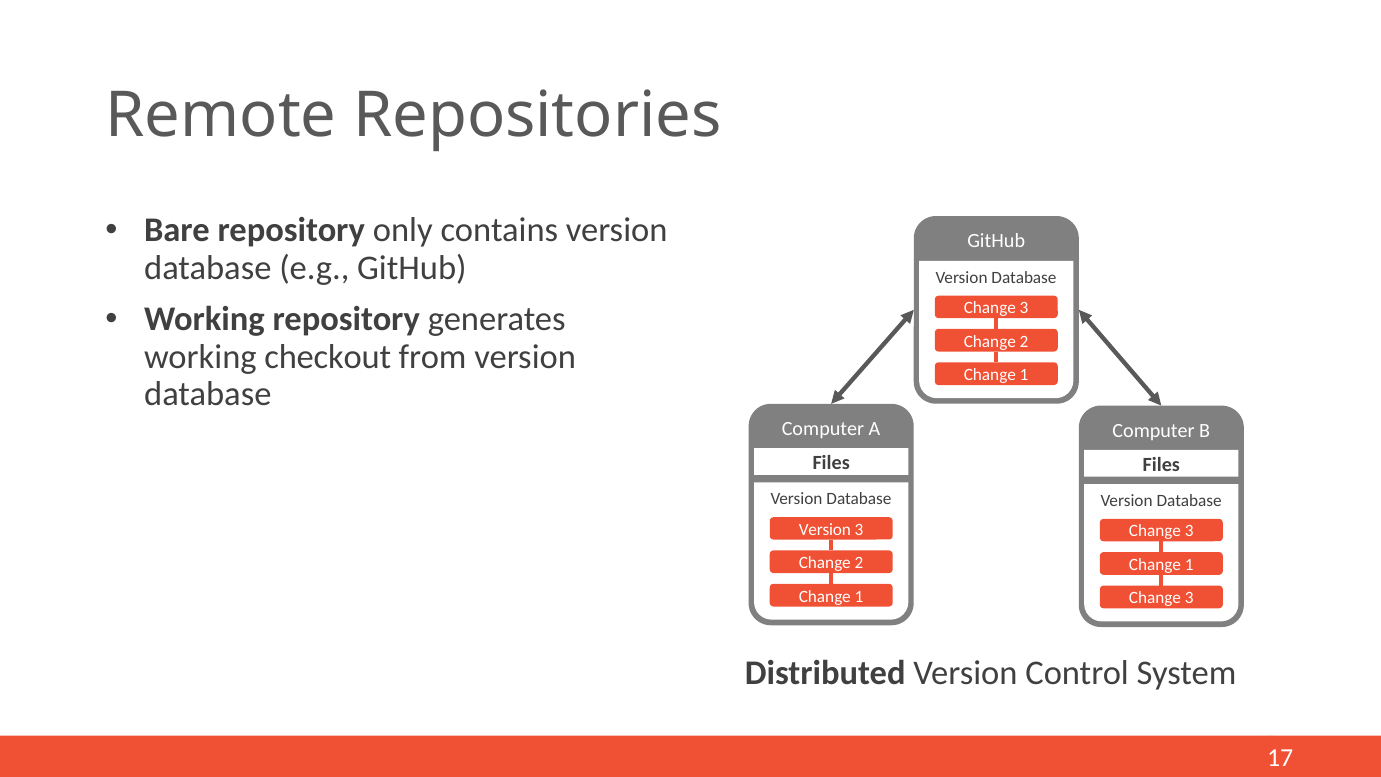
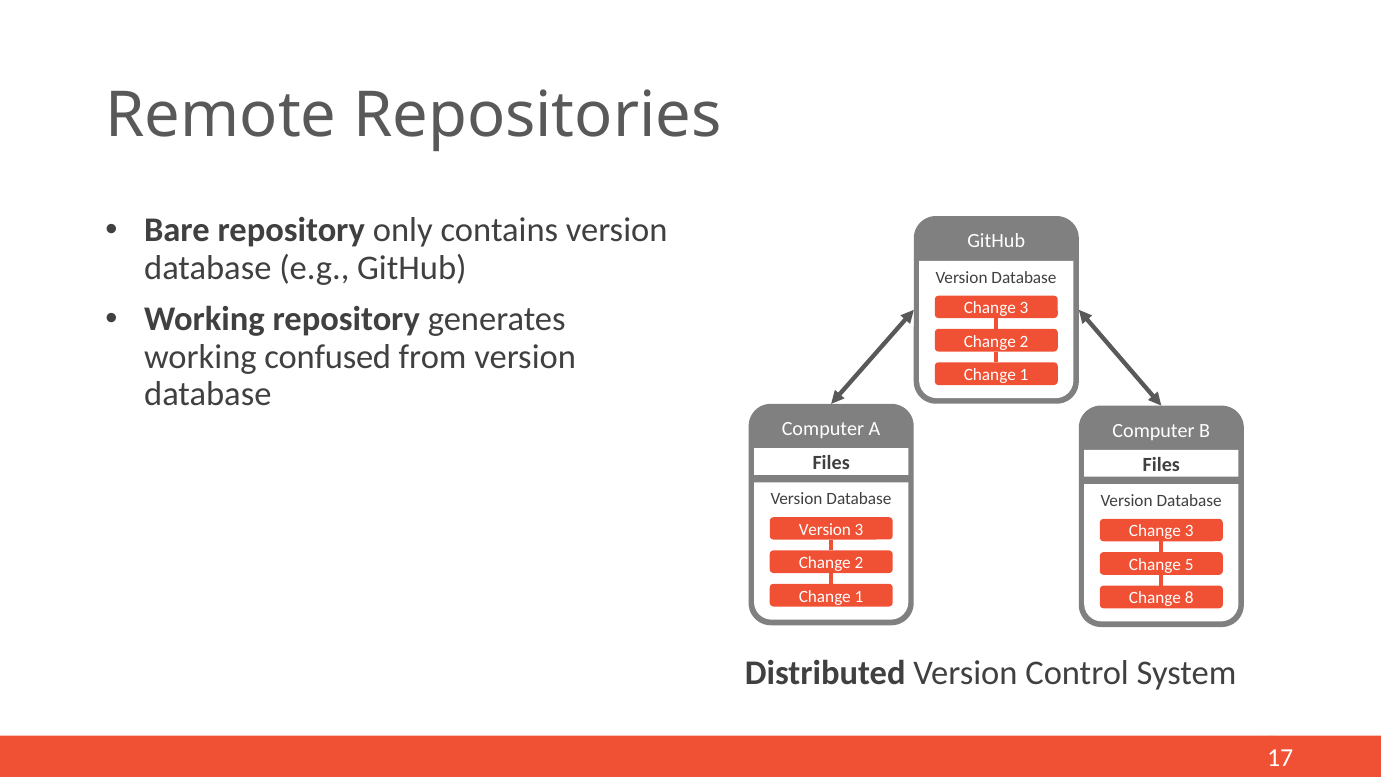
checkout: checkout -> confused (328, 357)
1: 1 -> 5 (1189, 564)
3: 3 -> 8 (1189, 598)
